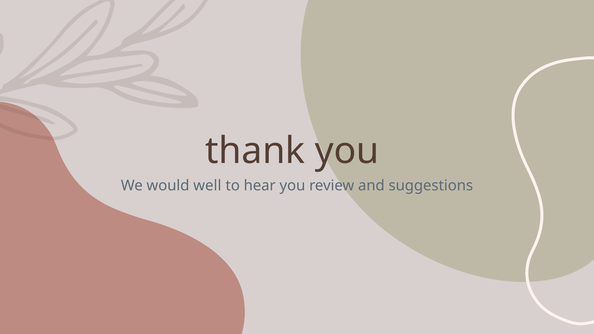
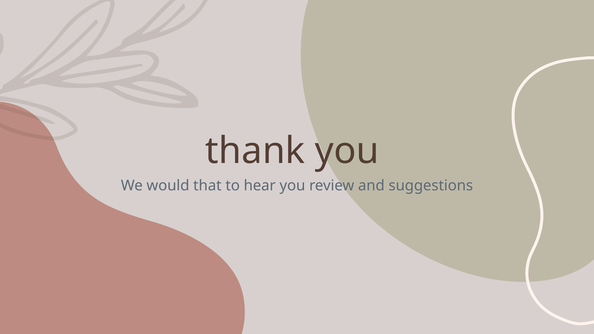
well: well -> that (207, 186)
